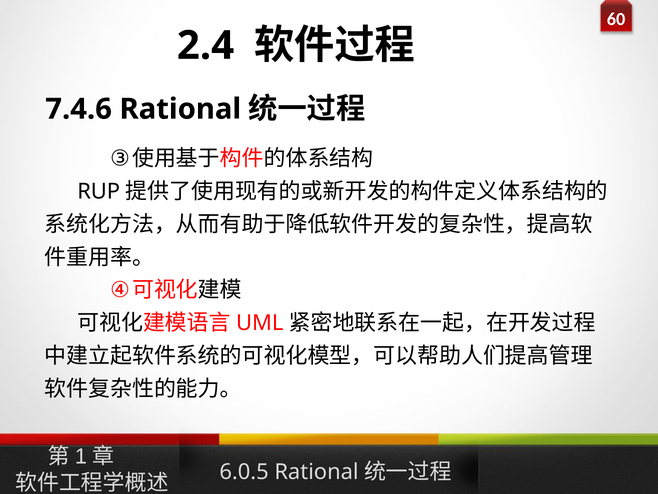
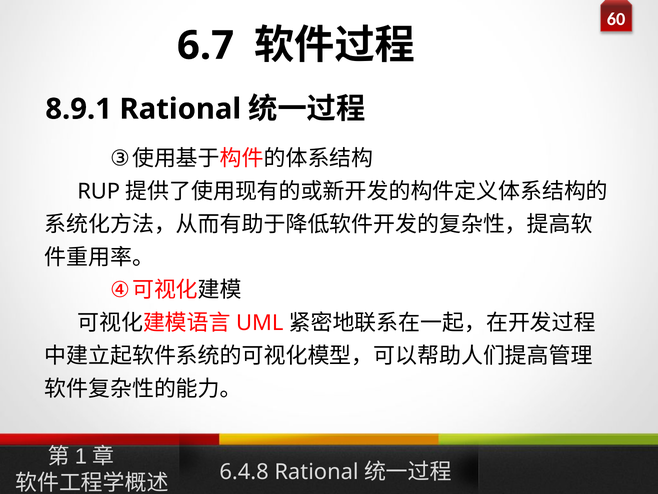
2.4: 2.4 -> 6.7 (206, 46)
7.4.6: 7.4.6 -> 8.9.1 (79, 109)
6.0.5: 6.0.5 -> 6.4.8 (244, 471)
